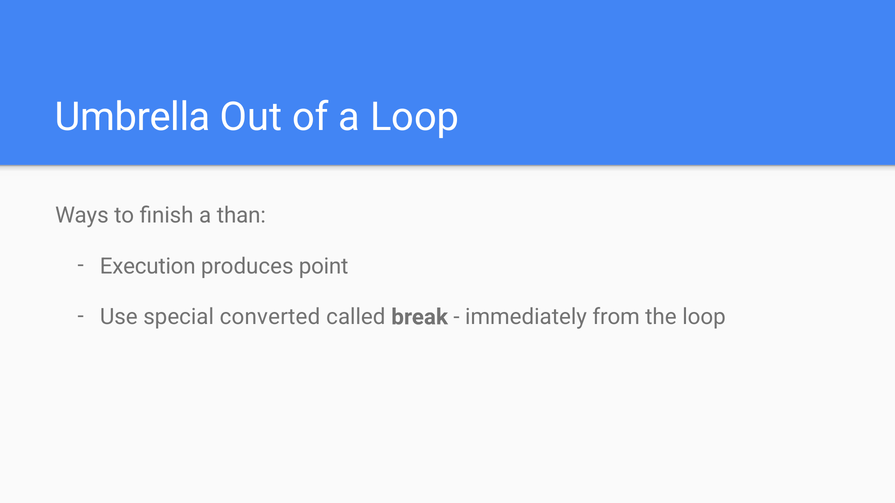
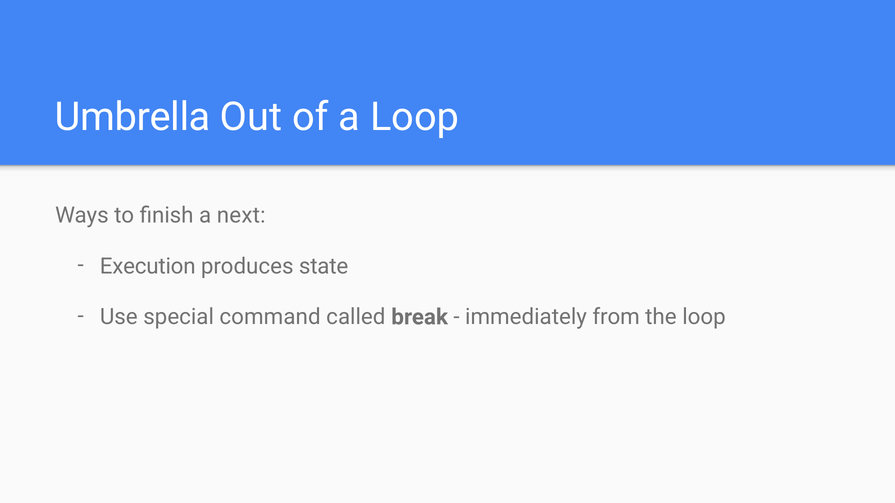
than: than -> next (241, 216)
point: point -> state (324, 267)
converted: converted -> command (270, 317)
